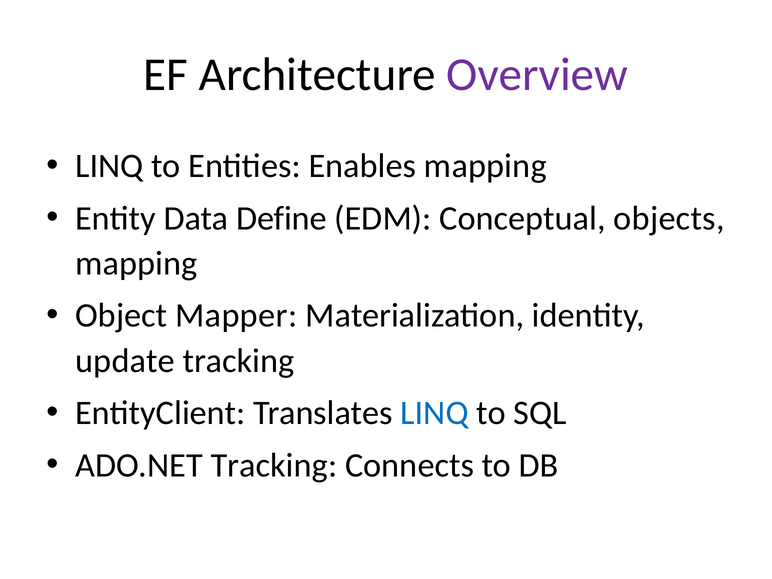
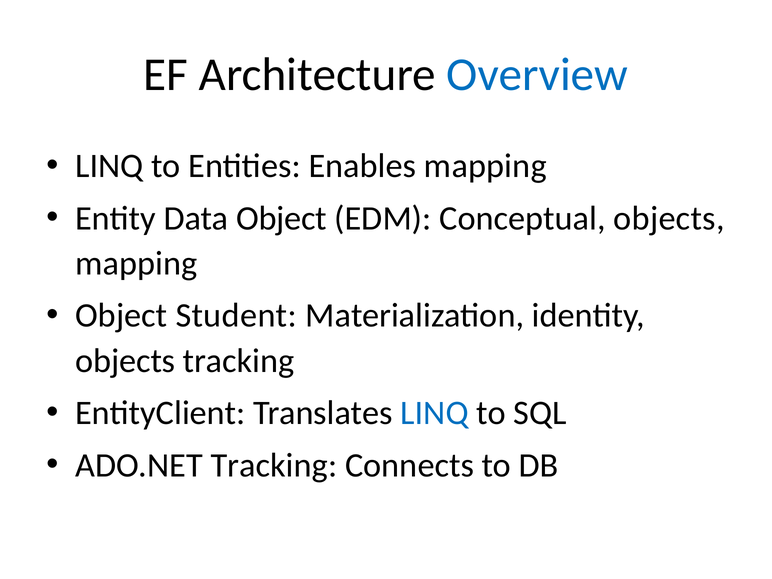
Overview colour: purple -> blue (537, 75)
Data Define: Define -> Object (281, 218)
Mapper: Mapper -> Student (236, 316)
update: update -> objects (125, 361)
